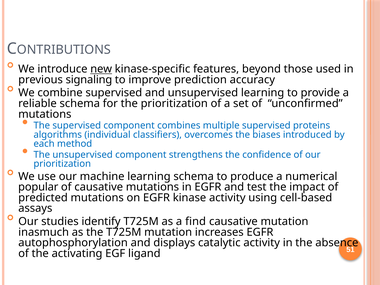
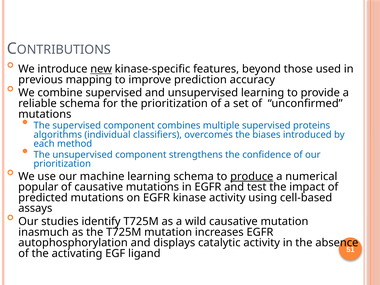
signaling: signaling -> mapping (89, 80)
produce underline: none -> present (252, 176)
find: find -> wild (196, 221)
